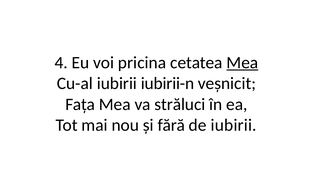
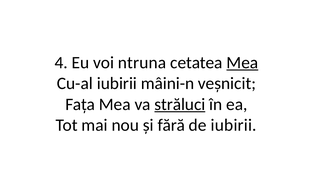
pricina: pricina -> ntruna (142, 63)
iubirii-n: iubirii-n -> mâini-n (168, 84)
străluci underline: none -> present (180, 104)
